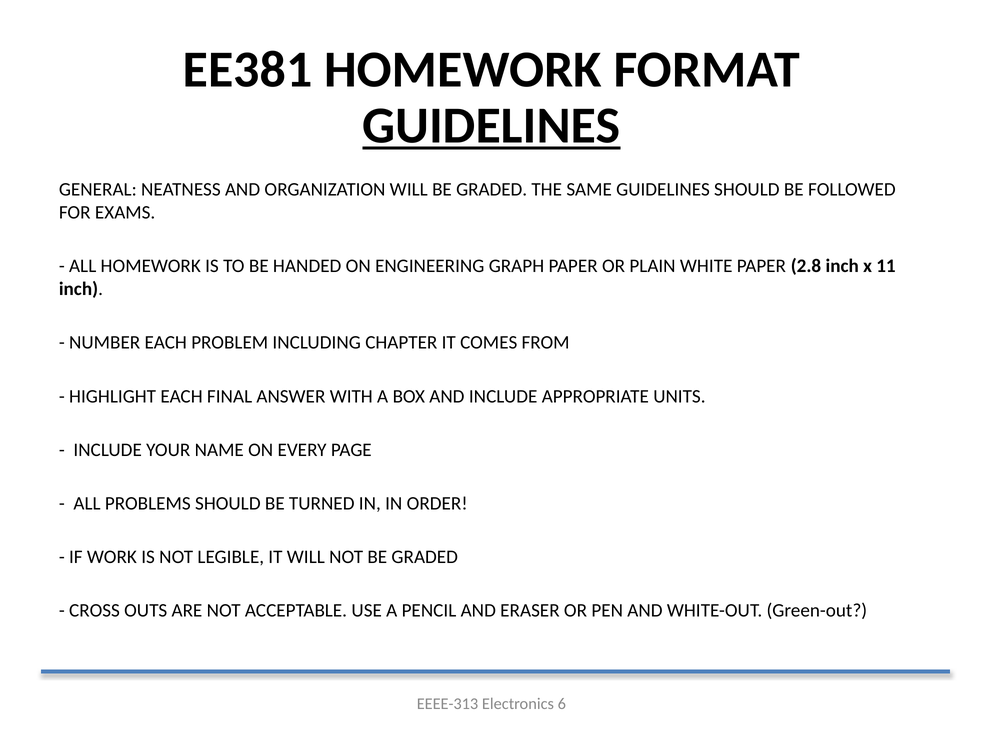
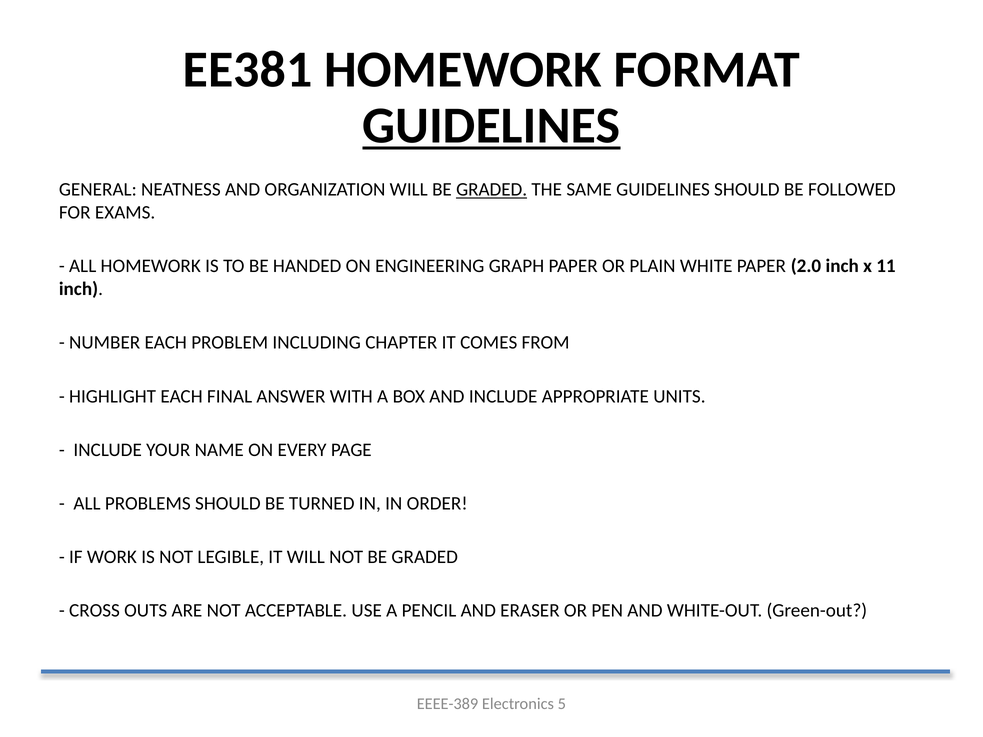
GRADED underline: none -> present (492, 190)
2.8: 2.8 -> 2.0 (806, 266)
EEEE-313: EEEE-313 -> EEEE-389 (448, 704)
6: 6 -> 5 (562, 704)
